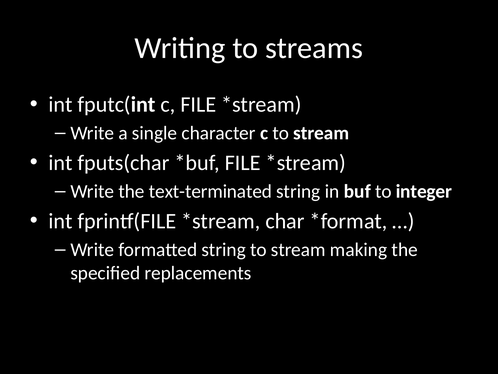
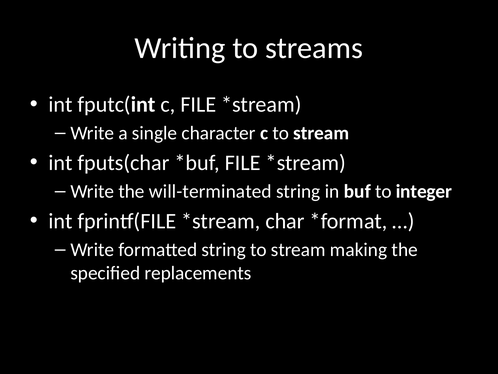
text-terminated: text-terminated -> will-terminated (210, 191)
